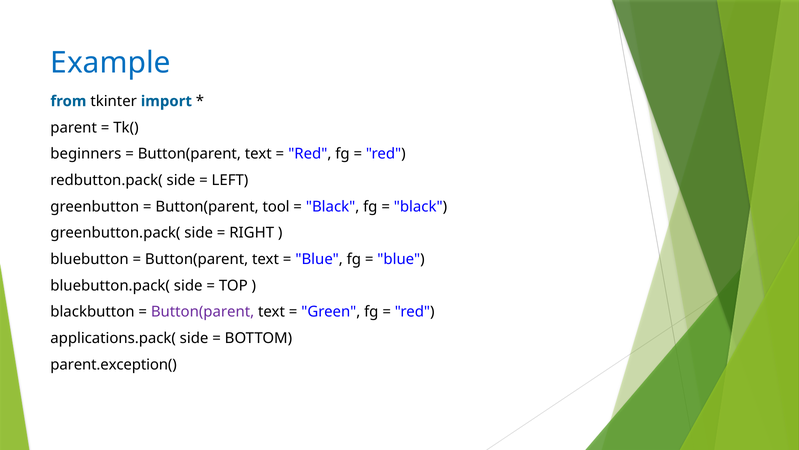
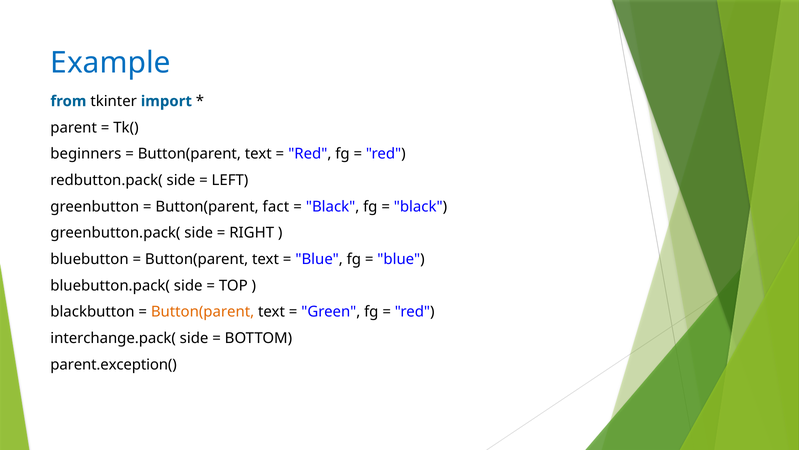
tool: tool -> fact (276, 206)
Button(parent colour: purple -> orange (203, 312)
applications.pack(: applications.pack( -> interchange.pack( (113, 338)
